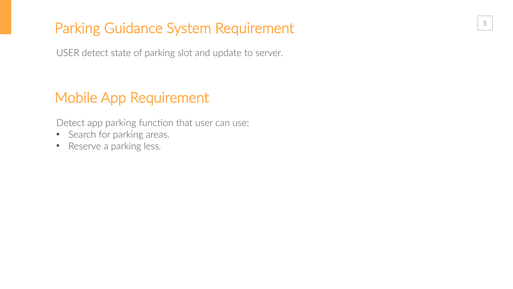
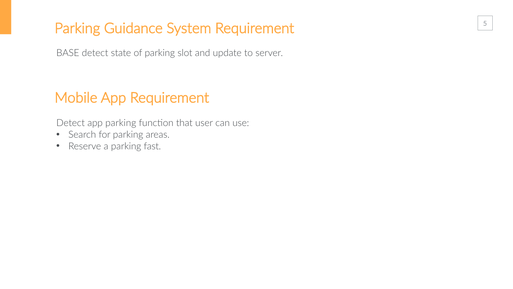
USER: USER -> BASE (68, 53)
less: less -> fast (152, 146)
